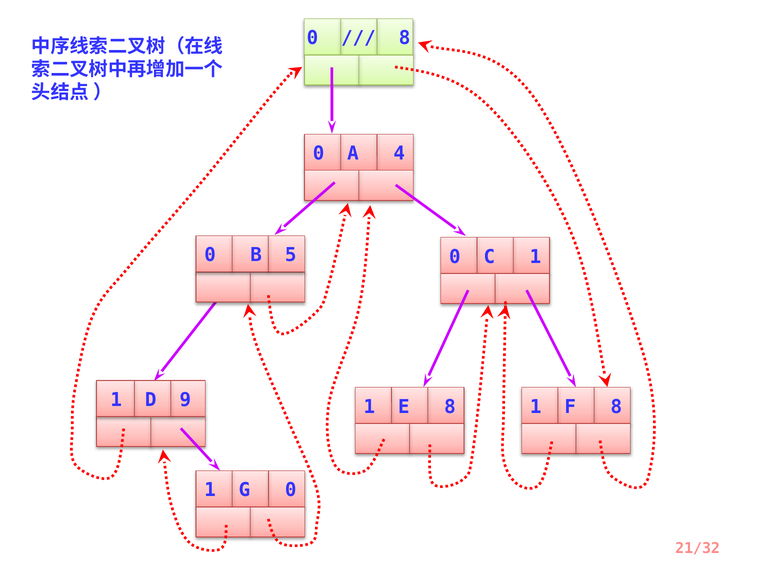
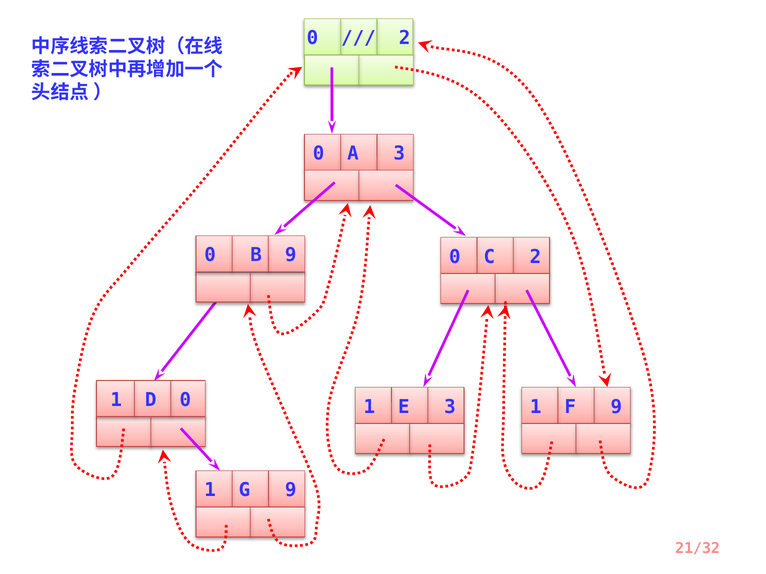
8: 8 -> 2 (405, 38)
A 4: 4 -> 3 (399, 154)
B 5: 5 -> 9 (291, 255)
C 1: 1 -> 2 (535, 257)
D 9: 9 -> 0 (185, 400)
E 8: 8 -> 3 (450, 407)
F 8: 8 -> 9 (616, 407)
G 0: 0 -> 9 (291, 491)
